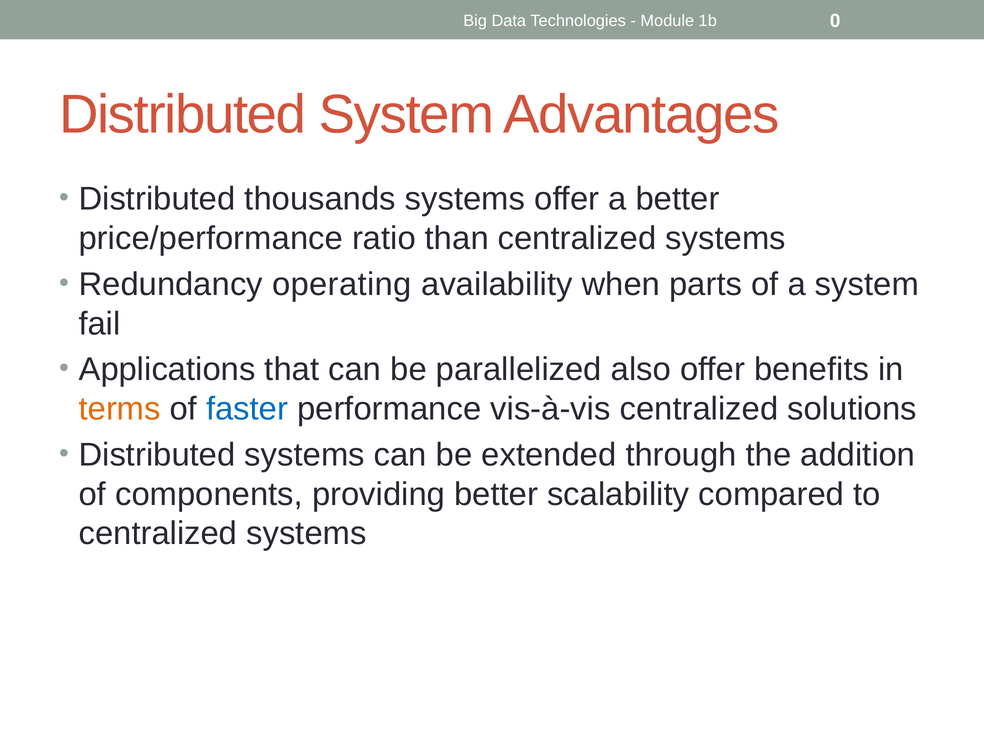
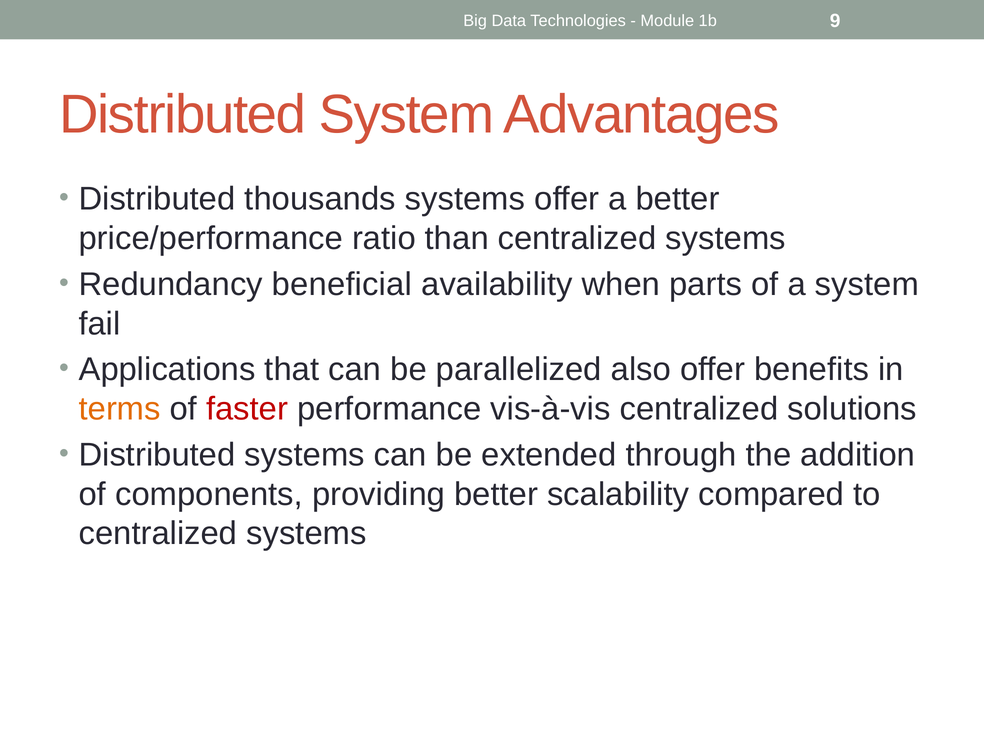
0: 0 -> 9 (835, 21)
operating: operating -> beneficial (342, 284)
faster colour: blue -> red (247, 409)
